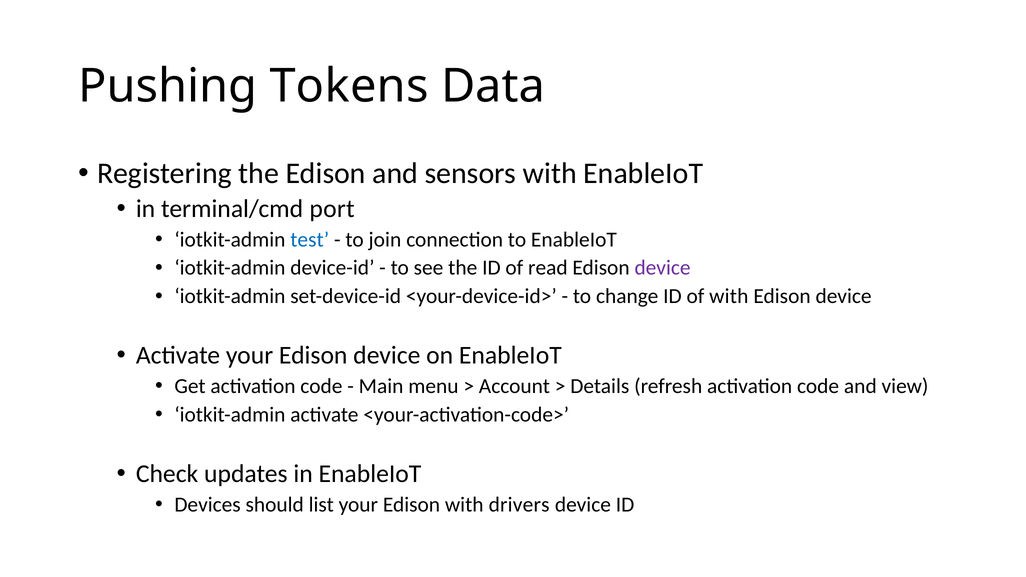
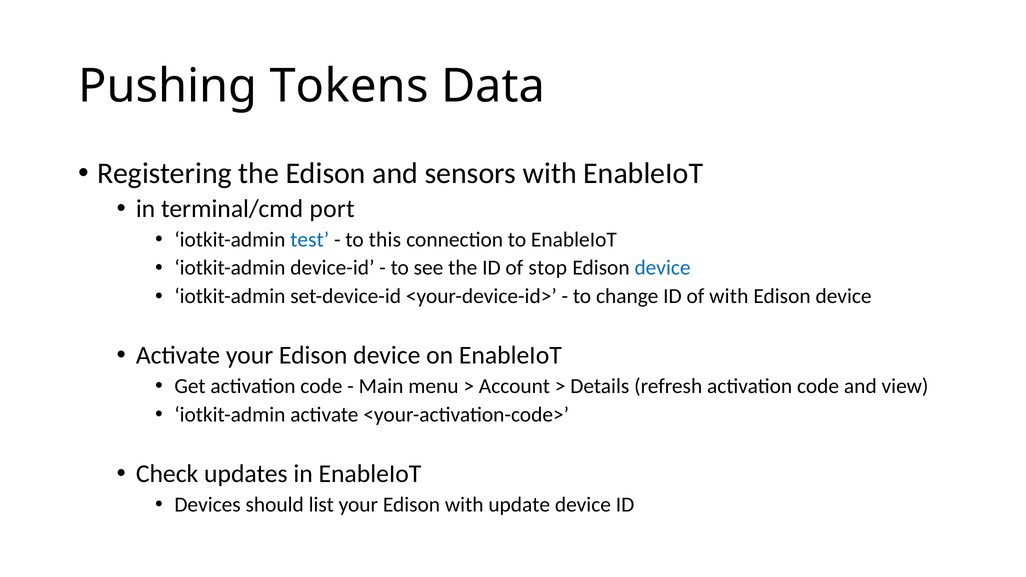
join: join -> this (385, 240)
read: read -> stop (548, 268)
device colour: purple -> blue (663, 268)
drivers: drivers -> update (519, 505)
